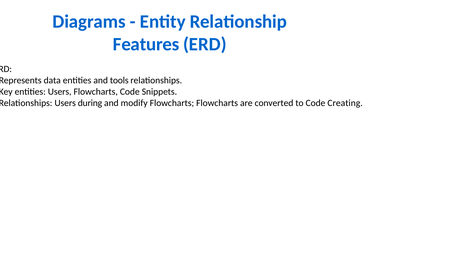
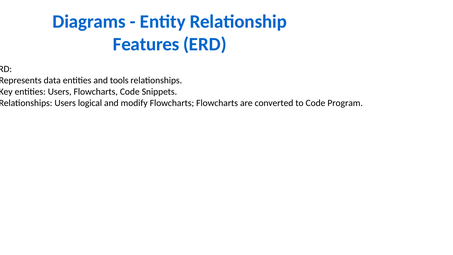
during: during -> logical (90, 103)
Creating: Creating -> Program (345, 103)
